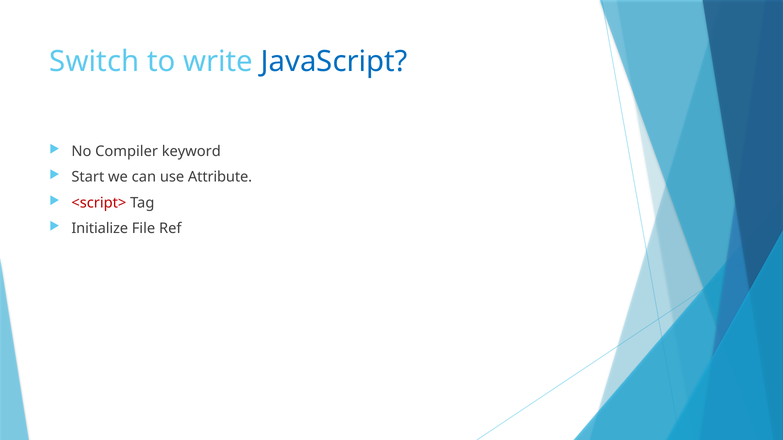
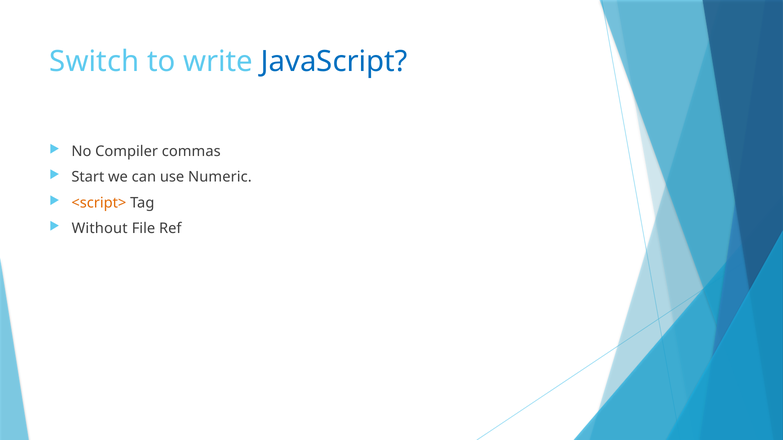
keyword: keyword -> commas (191, 152)
Attribute: Attribute -> Numeric (220, 177)
<script> colour: red -> orange (99, 203)
Initialize: Initialize -> Without (100, 229)
